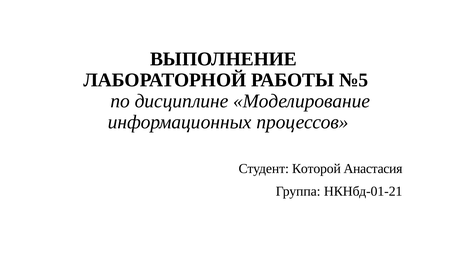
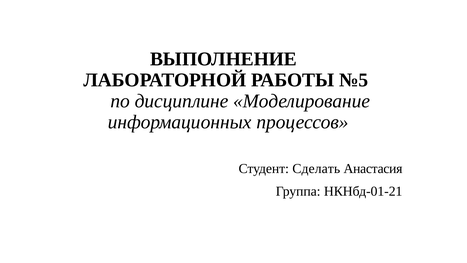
Которой: Которой -> Сделать (316, 168)
